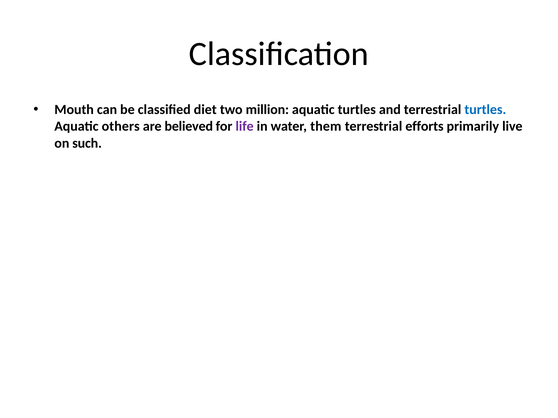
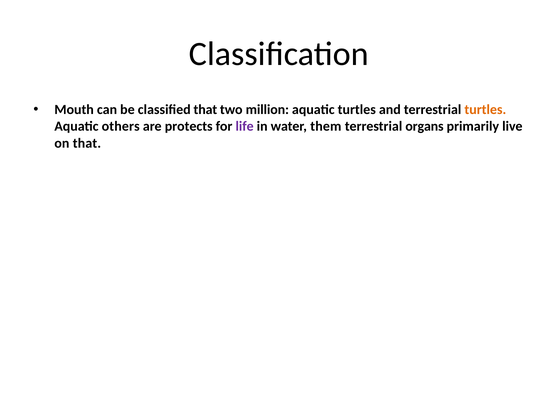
classified diet: diet -> that (205, 110)
turtles colour: blue -> orange (485, 110)
believed: believed -> protects (189, 127)
efforts: efforts -> organs (425, 127)
on such: such -> that (87, 143)
